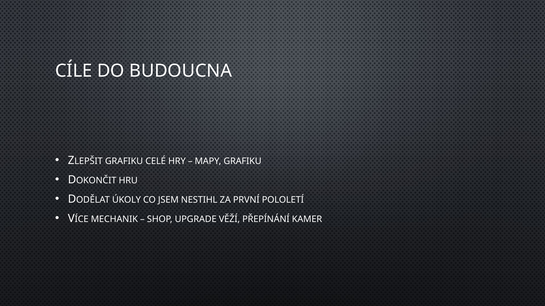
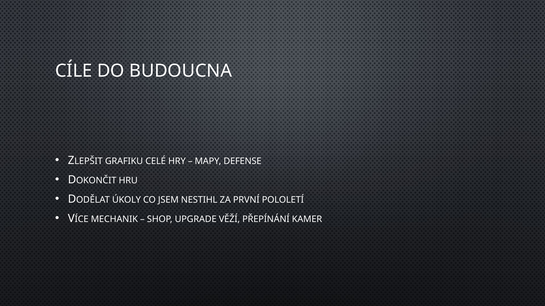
MAPY GRAFIKU: GRAFIKU -> DEFENSE (243, 162)
